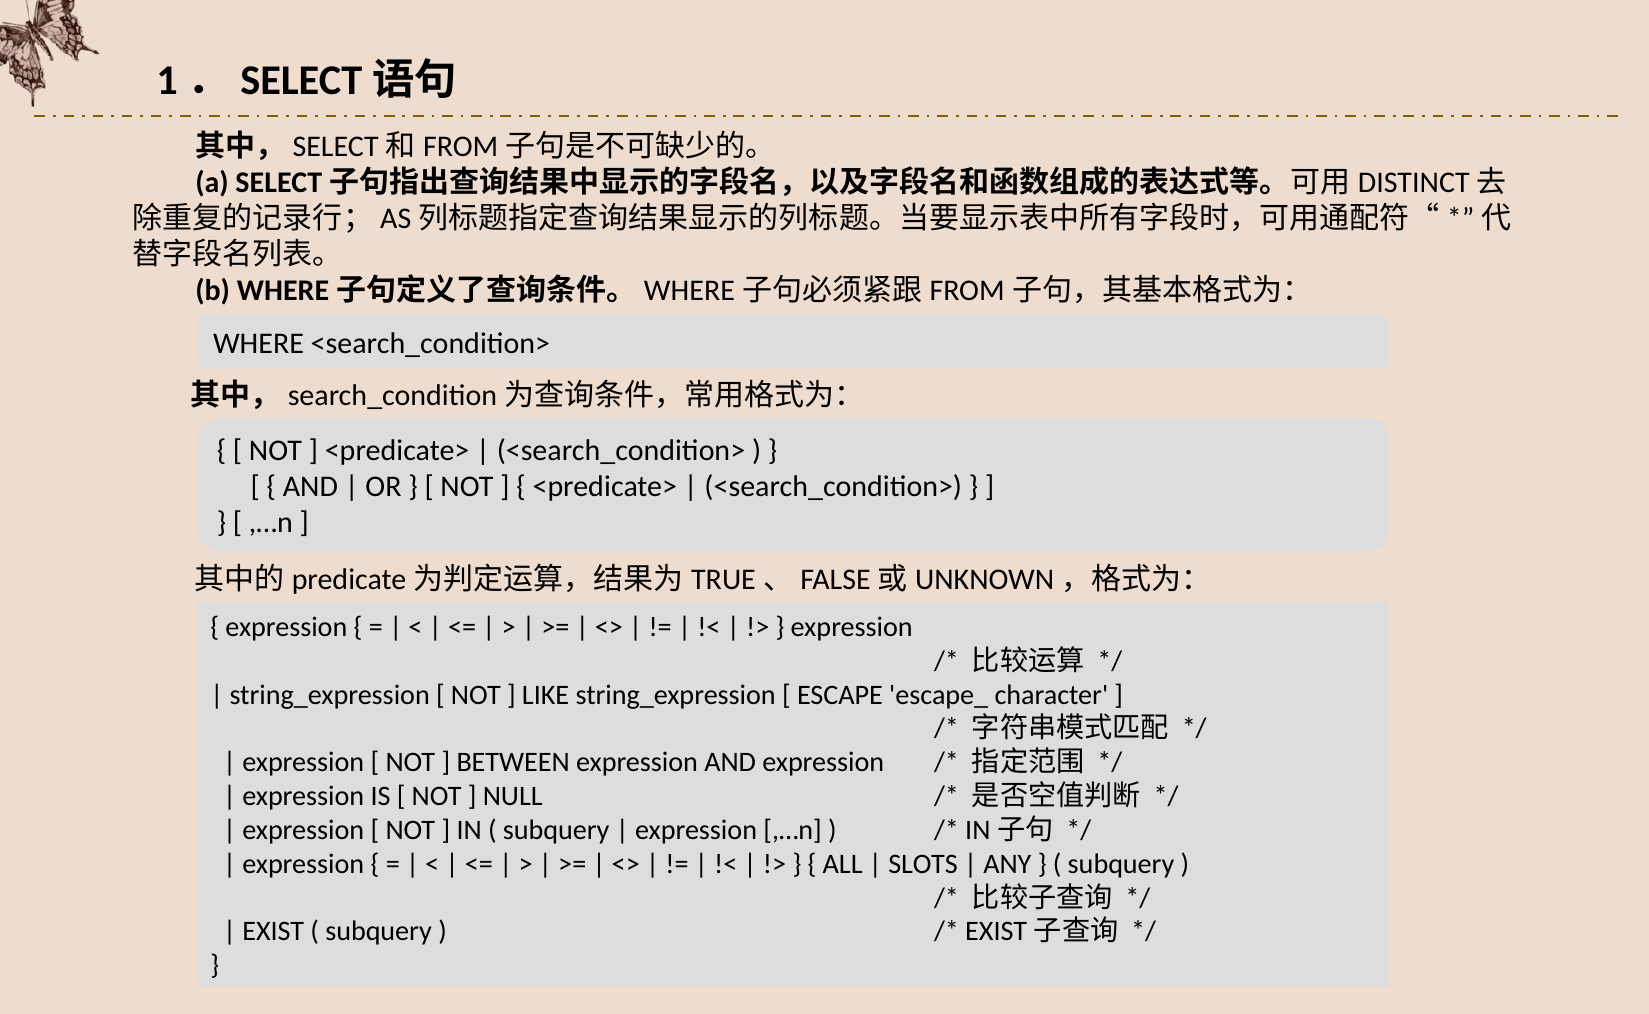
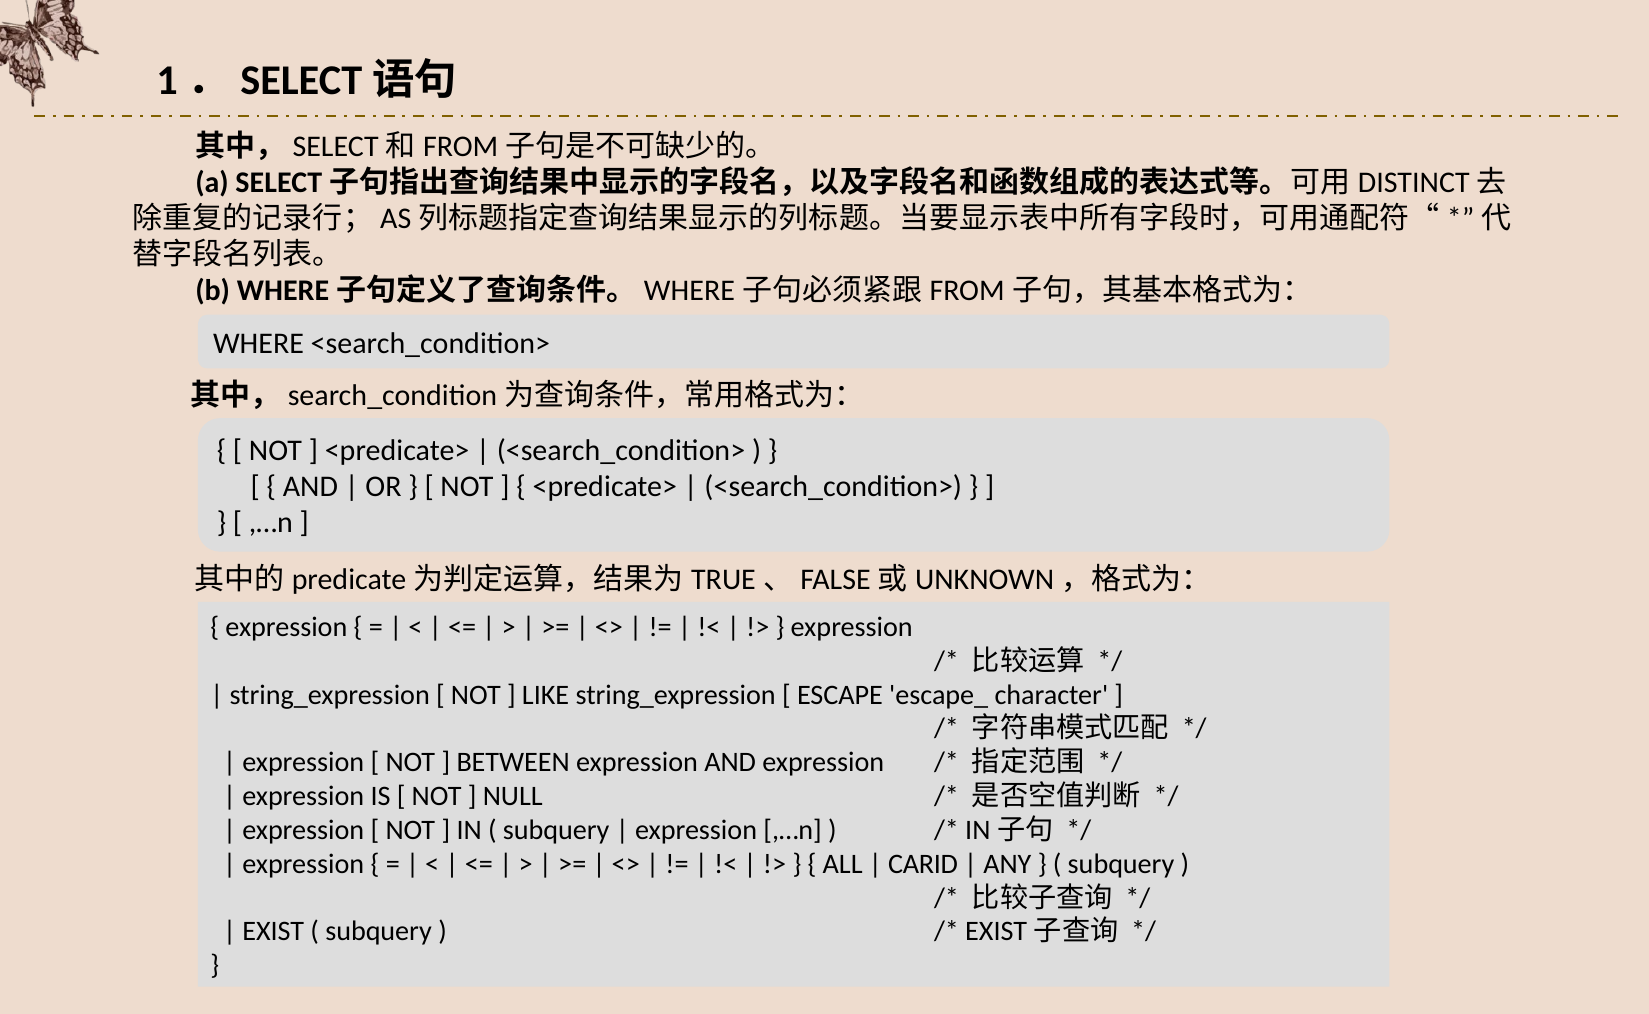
SLOTS: SLOTS -> CARID (923, 864)
